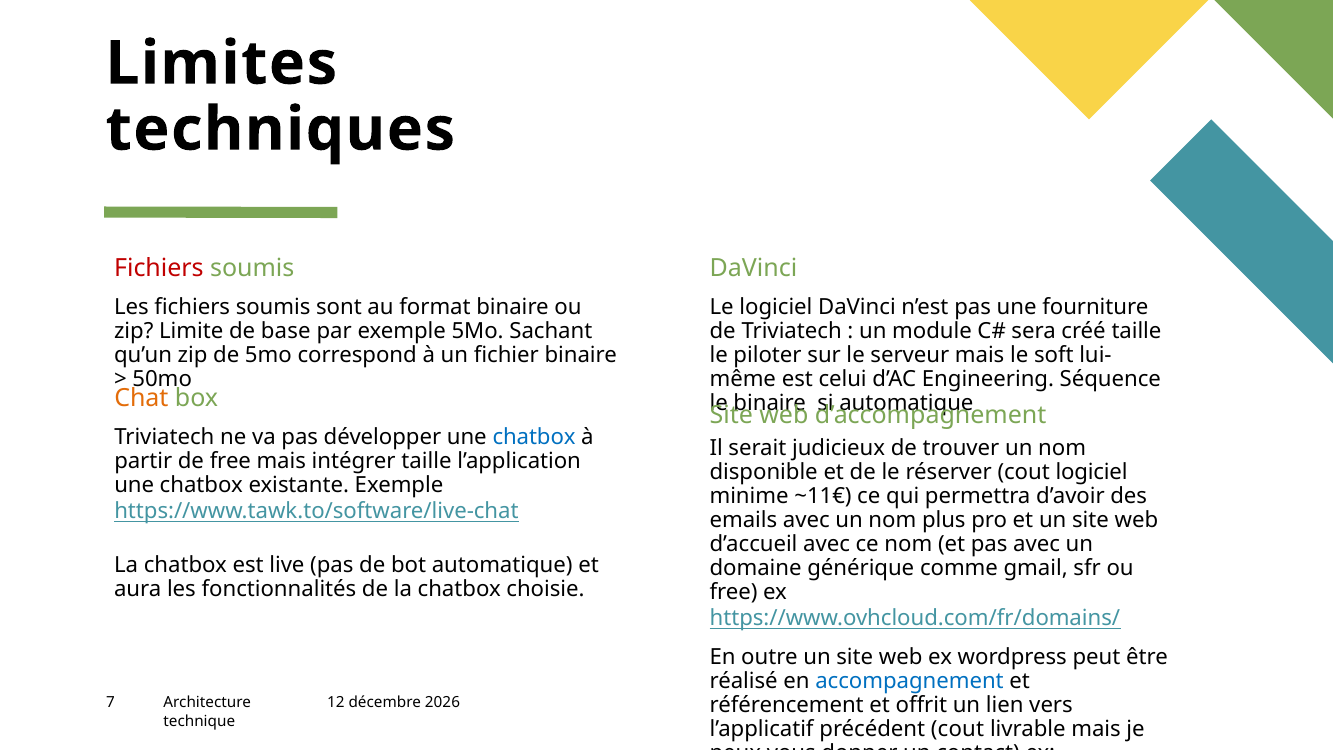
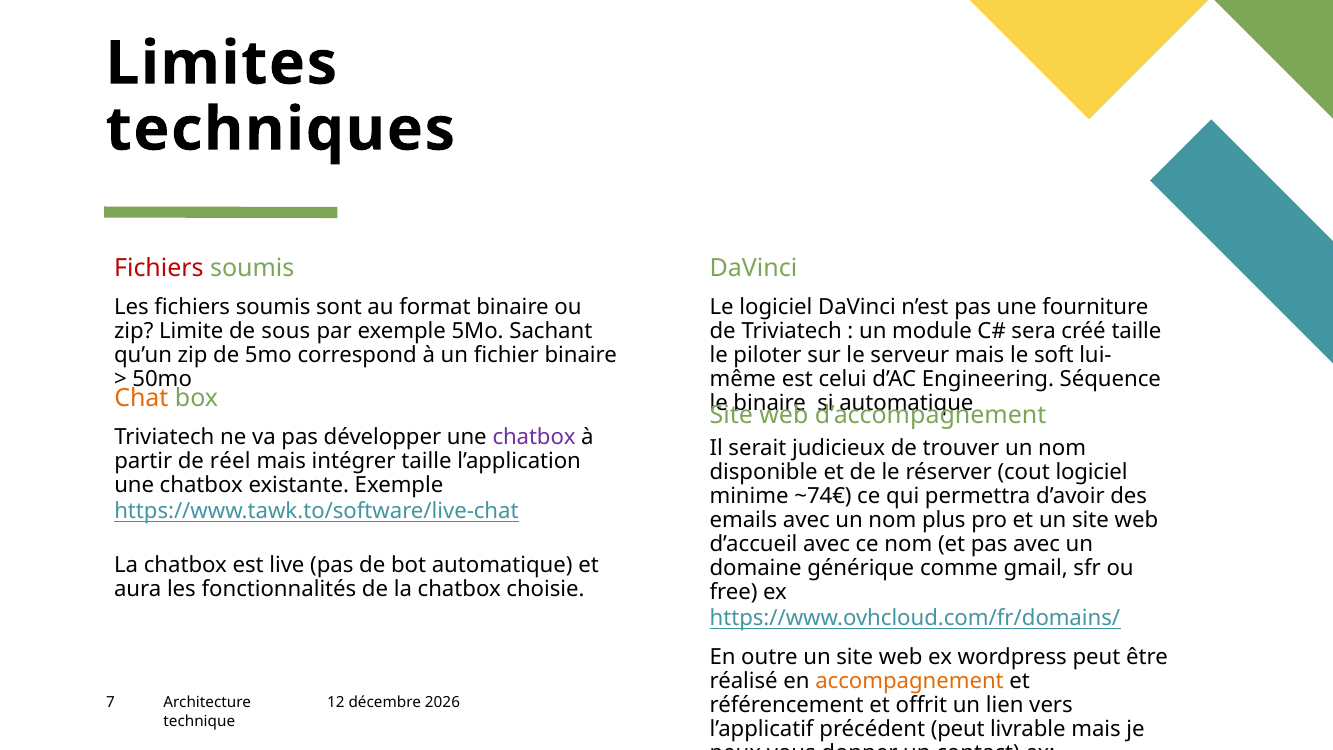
base: base -> sous (286, 331)
chatbox colour: blue -> purple (534, 437)
de free: free -> réel (230, 461)
~11€: ~11€ -> ~74€ (823, 496)
accompagnement colour: blue -> orange (910, 681)
précédent cout: cout -> peut (958, 729)
